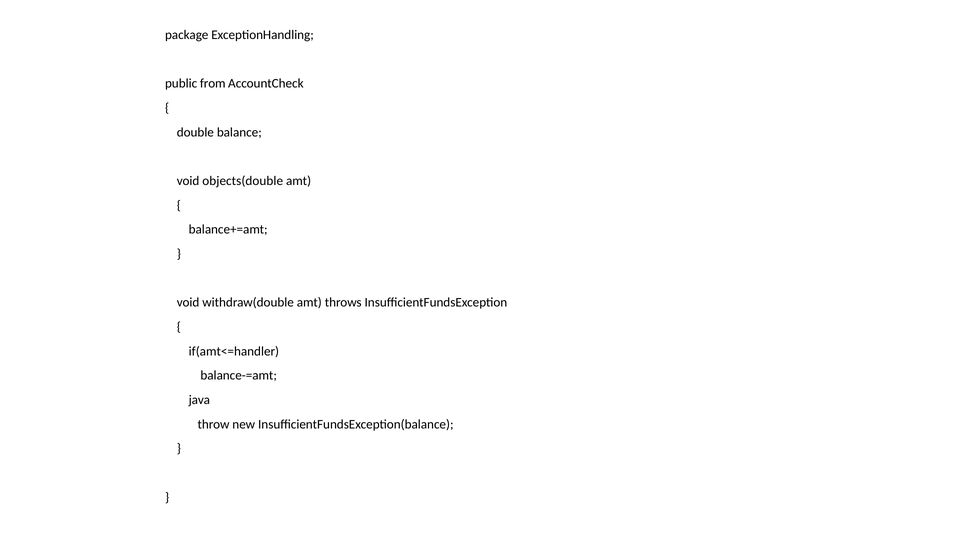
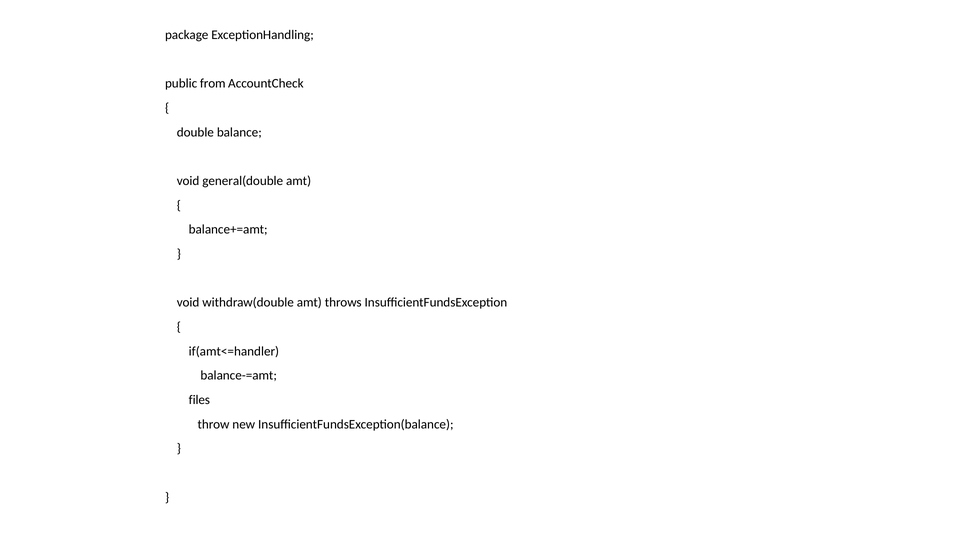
objects(double: objects(double -> general(double (243, 181)
java: java -> files (199, 400)
